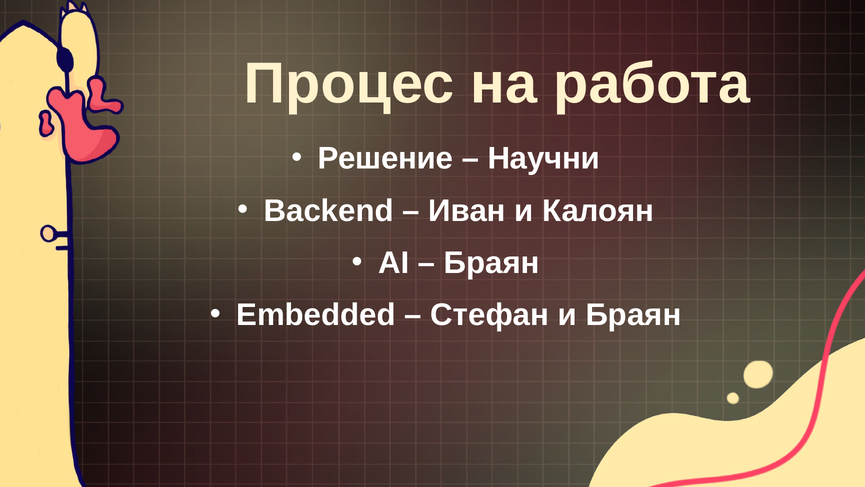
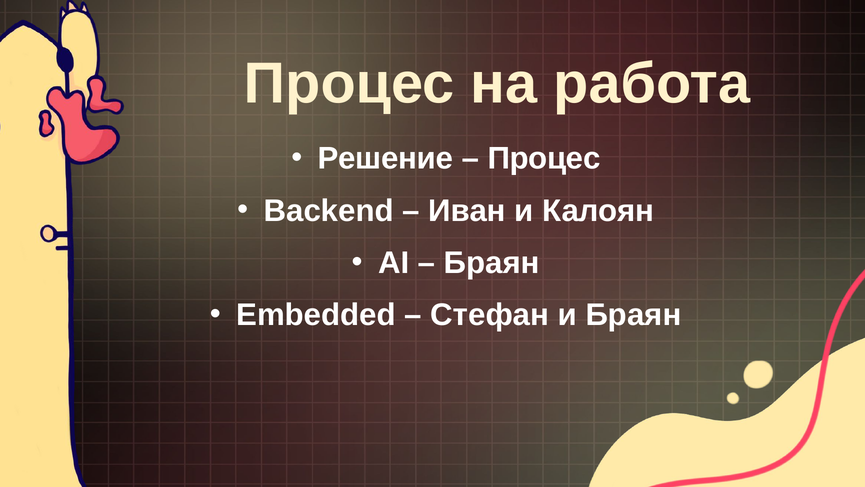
Научни: Научни -> Процес (544, 159)
